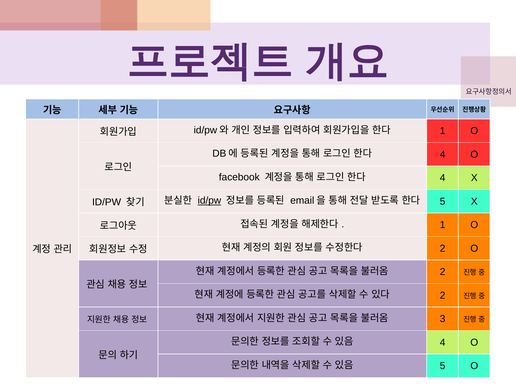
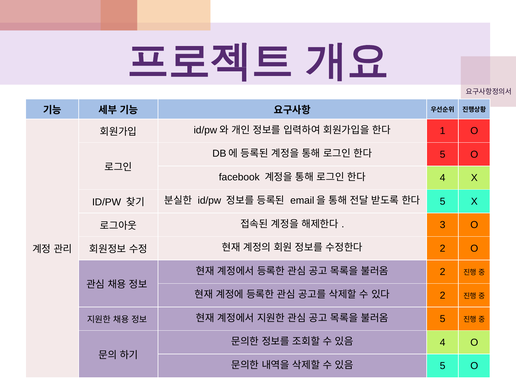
4: 4 -> 5 (443, 154)
id/pw underline: present -> none (209, 201)
1: 1 -> 3 (443, 225)
3: 3 -> 5 (443, 319)
